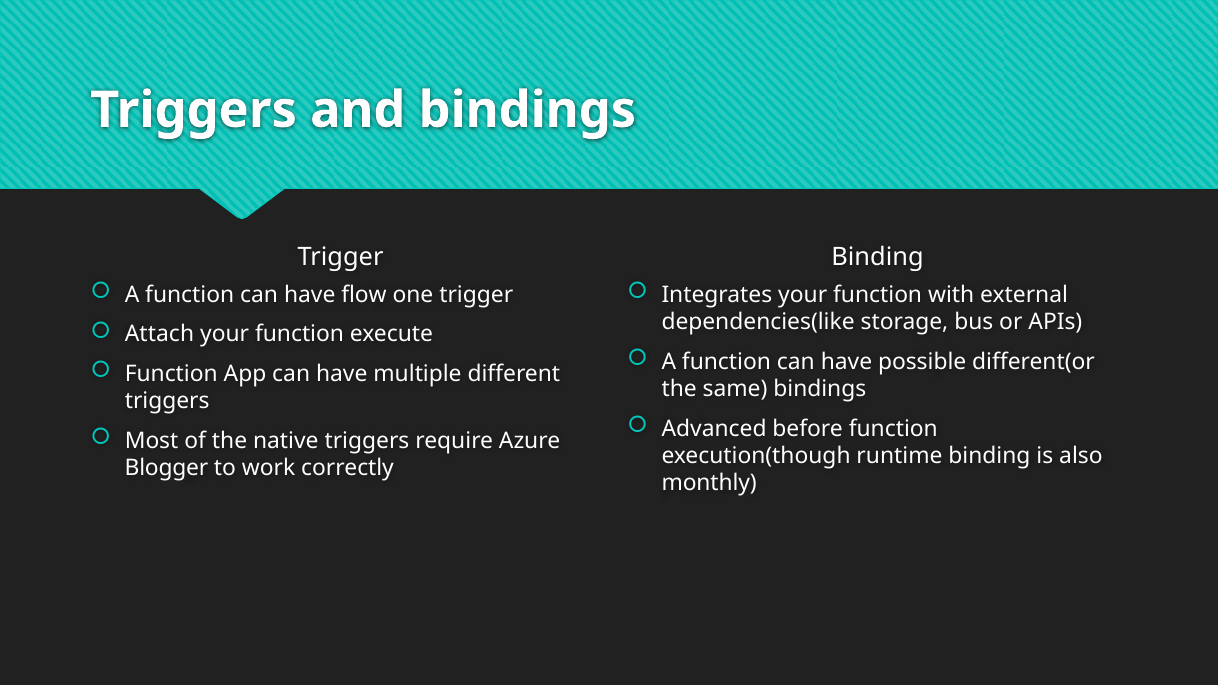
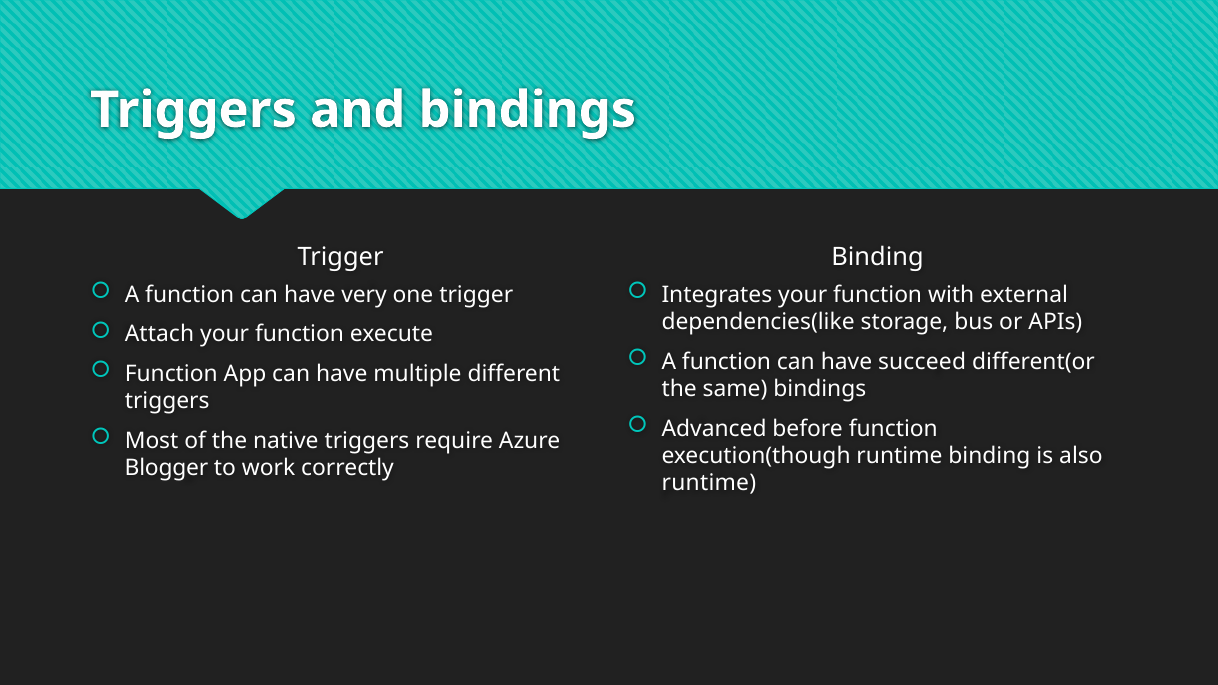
flow: flow -> very (364, 295)
possible: possible -> succeed (922, 362)
monthly: monthly -> runtime (709, 484)
